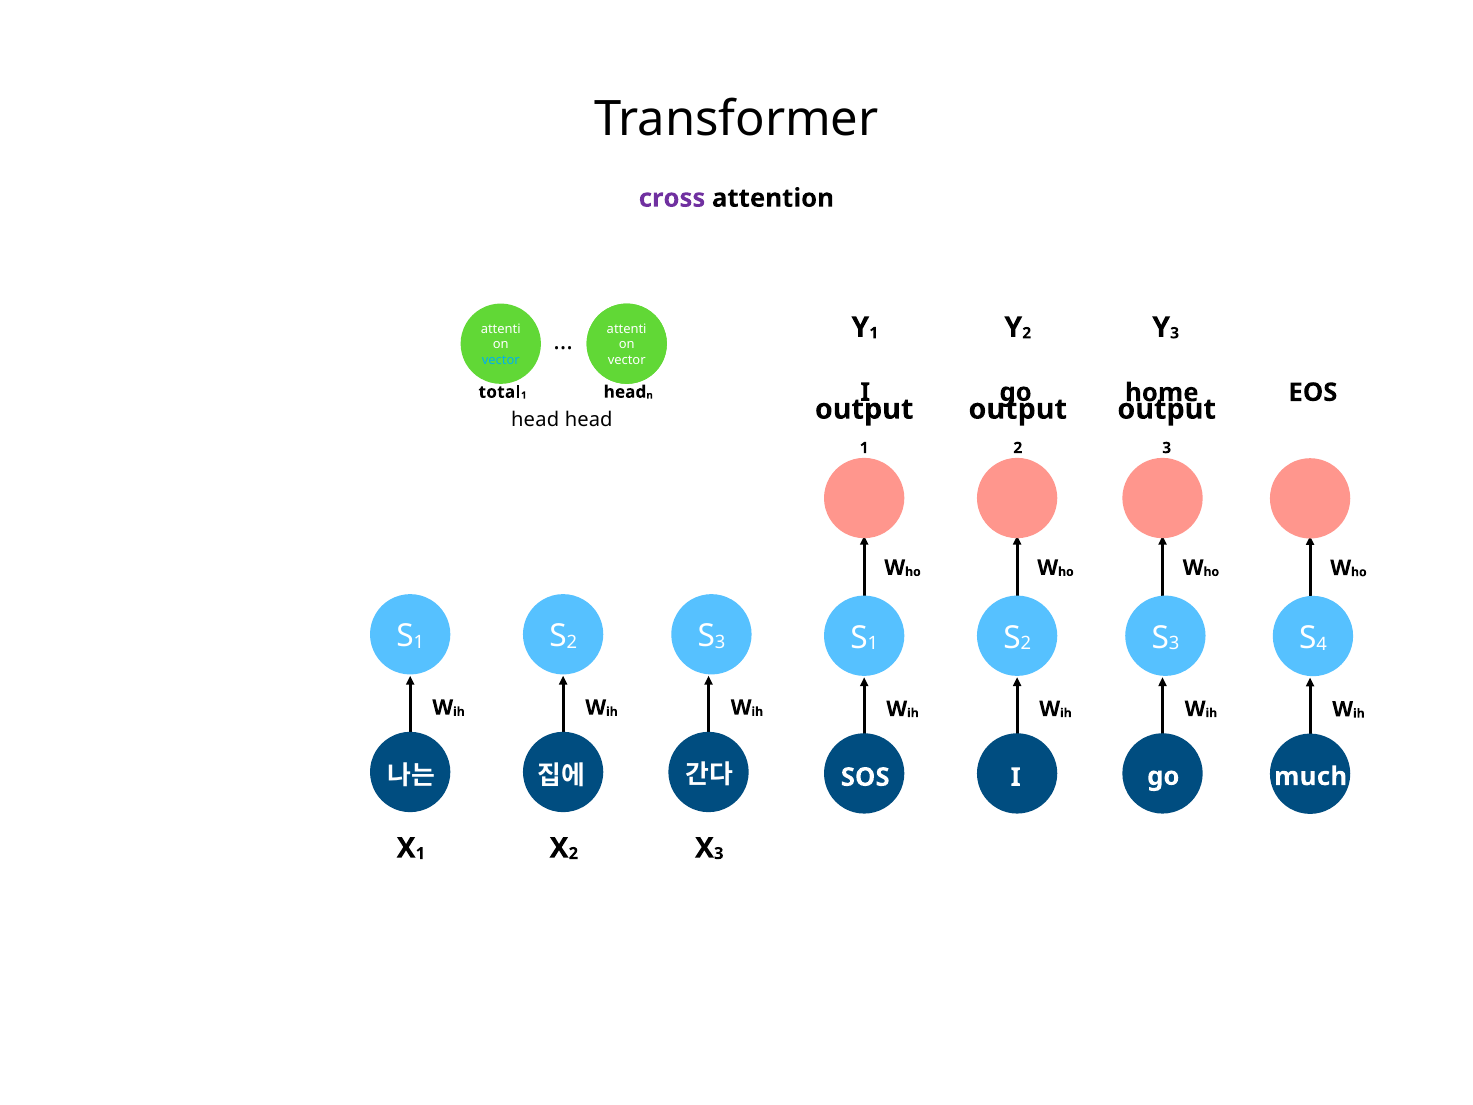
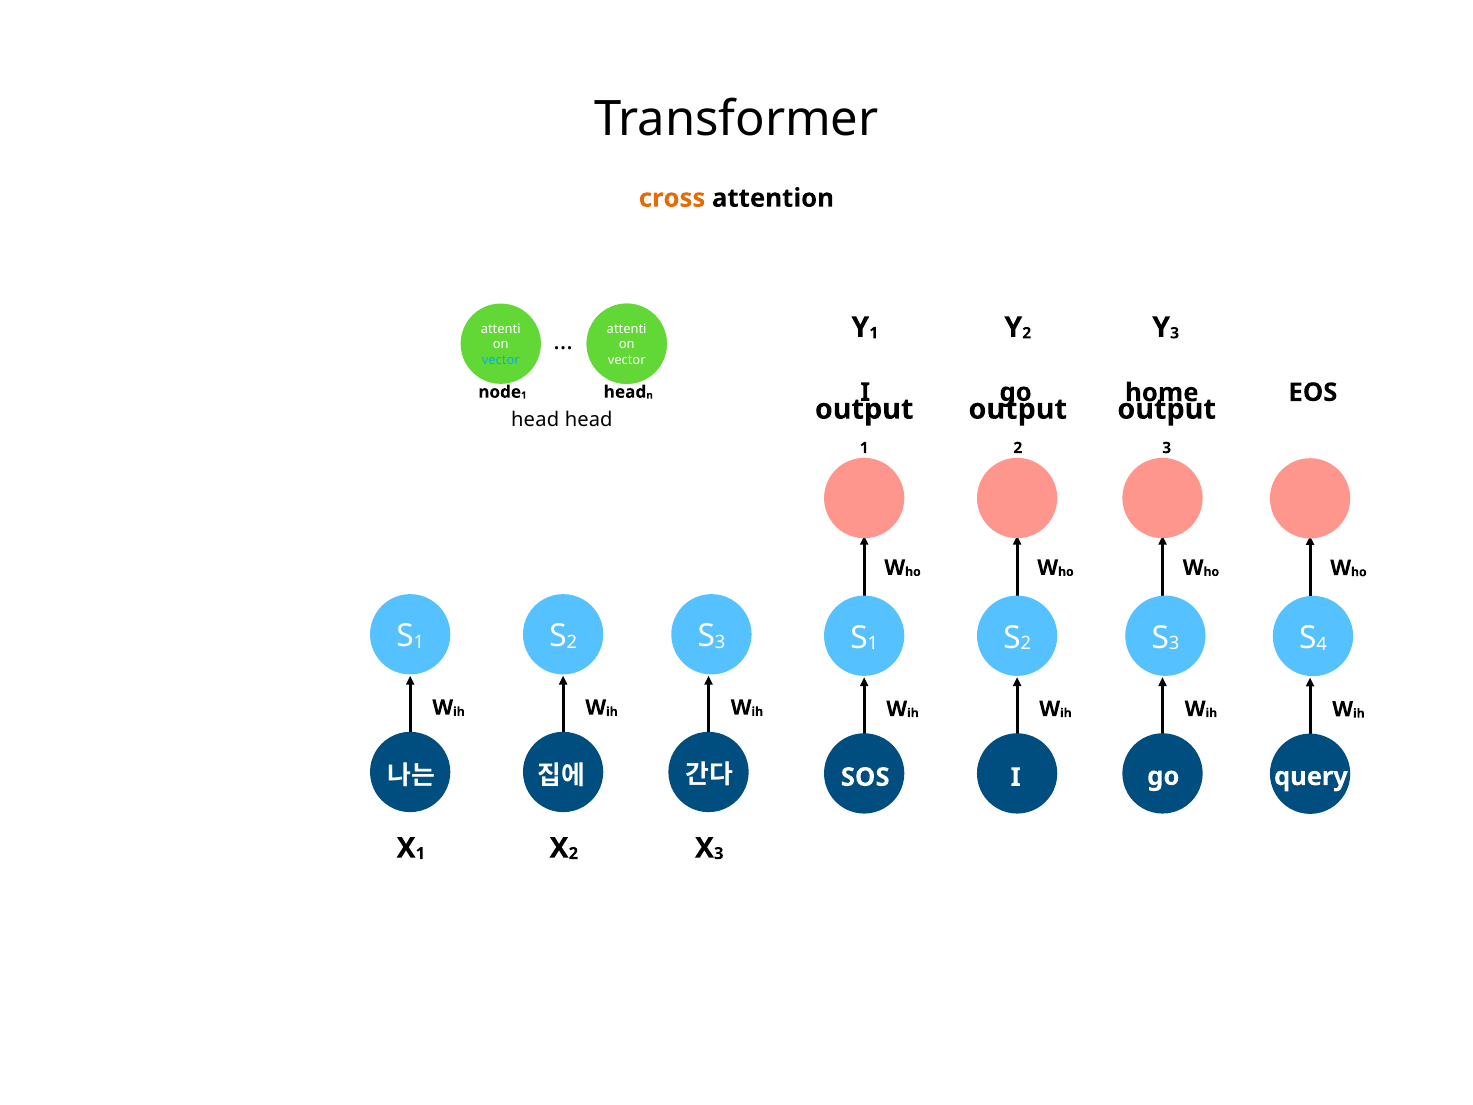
cross colour: purple -> orange (672, 198)
total: total -> node (500, 392)
much: much -> query (1311, 776)
